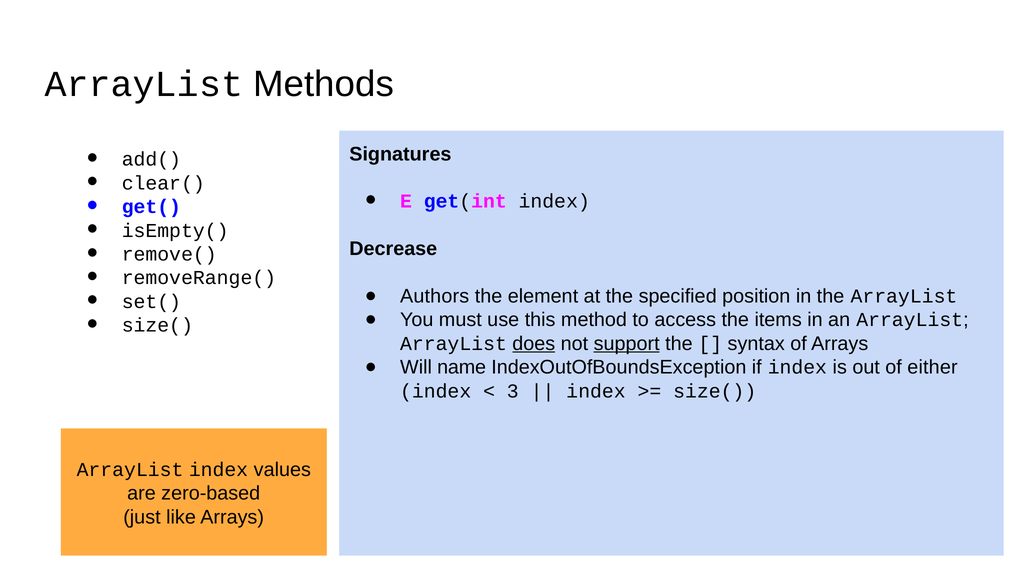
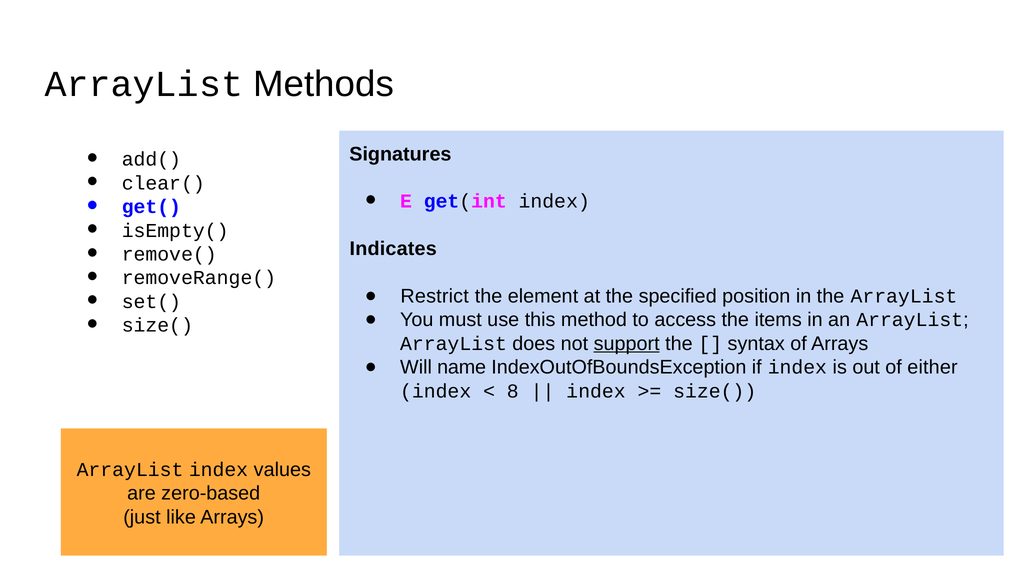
Decrease: Decrease -> Indicates (393, 249)
Authors: Authors -> Restrict (435, 296)
does underline: present -> none (534, 344)
3: 3 -> 8 (513, 391)
